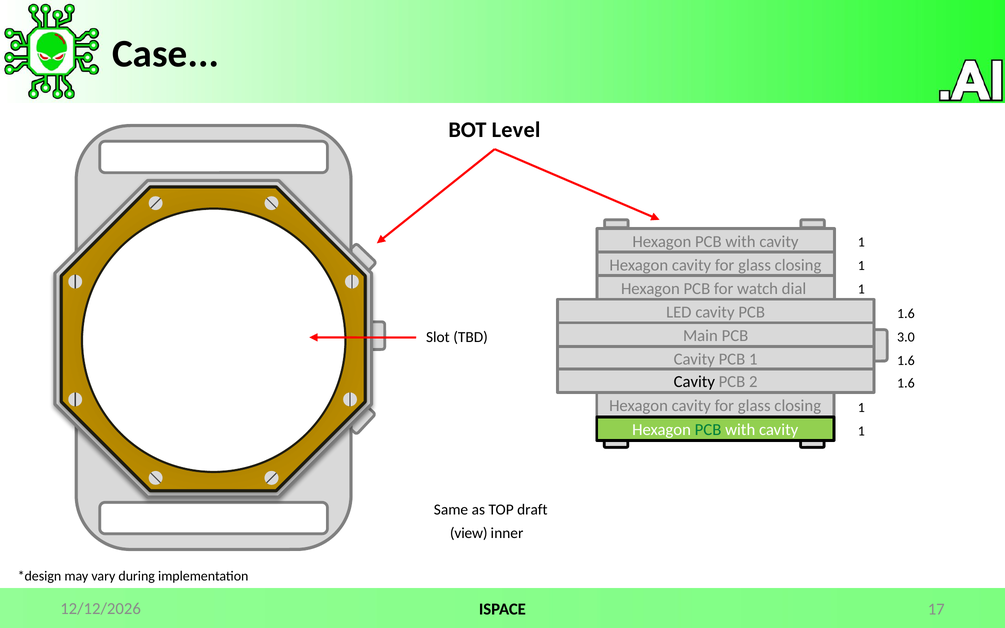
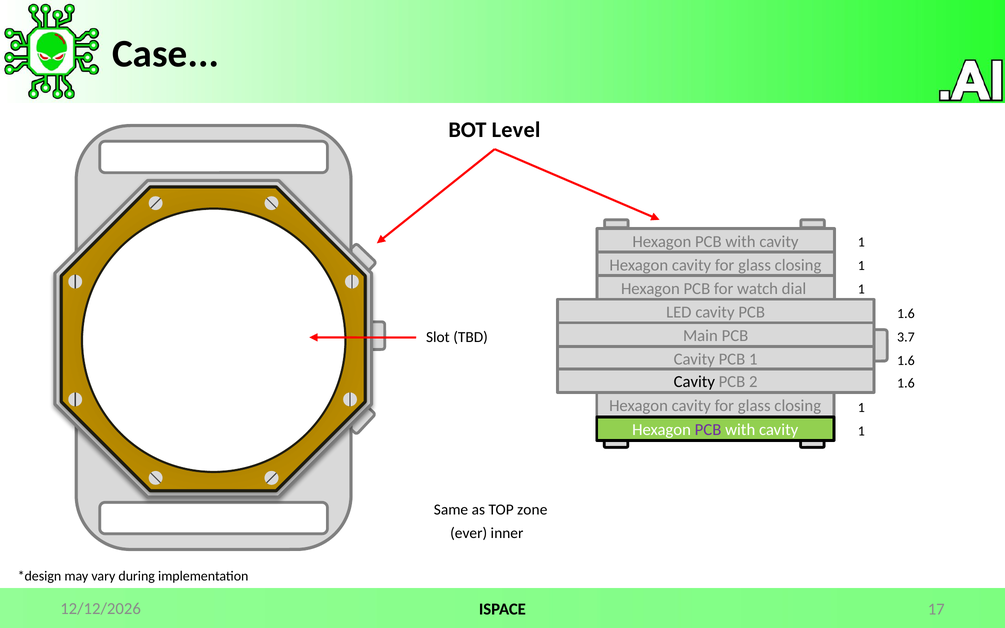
3.0: 3.0 -> 3.7 (906, 337)
PCB colour: green -> purple (708, 430)
draft: draft -> zone (532, 510)
view: view -> ever (469, 533)
